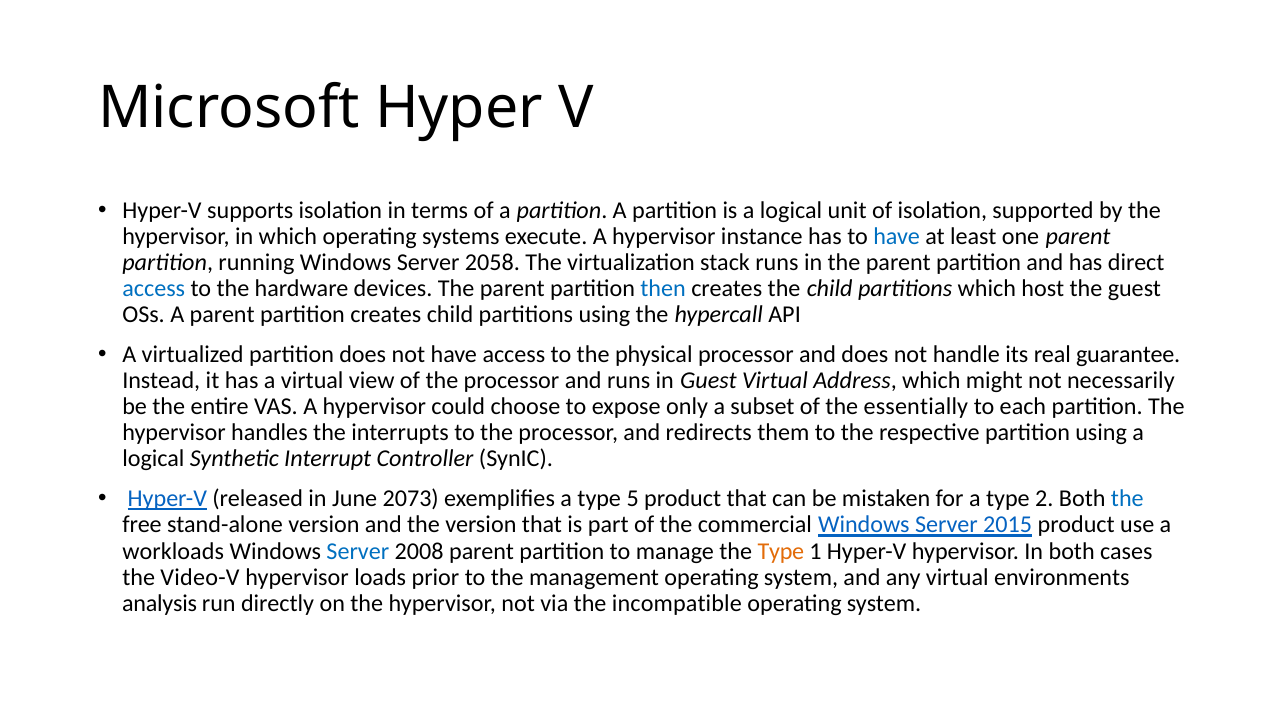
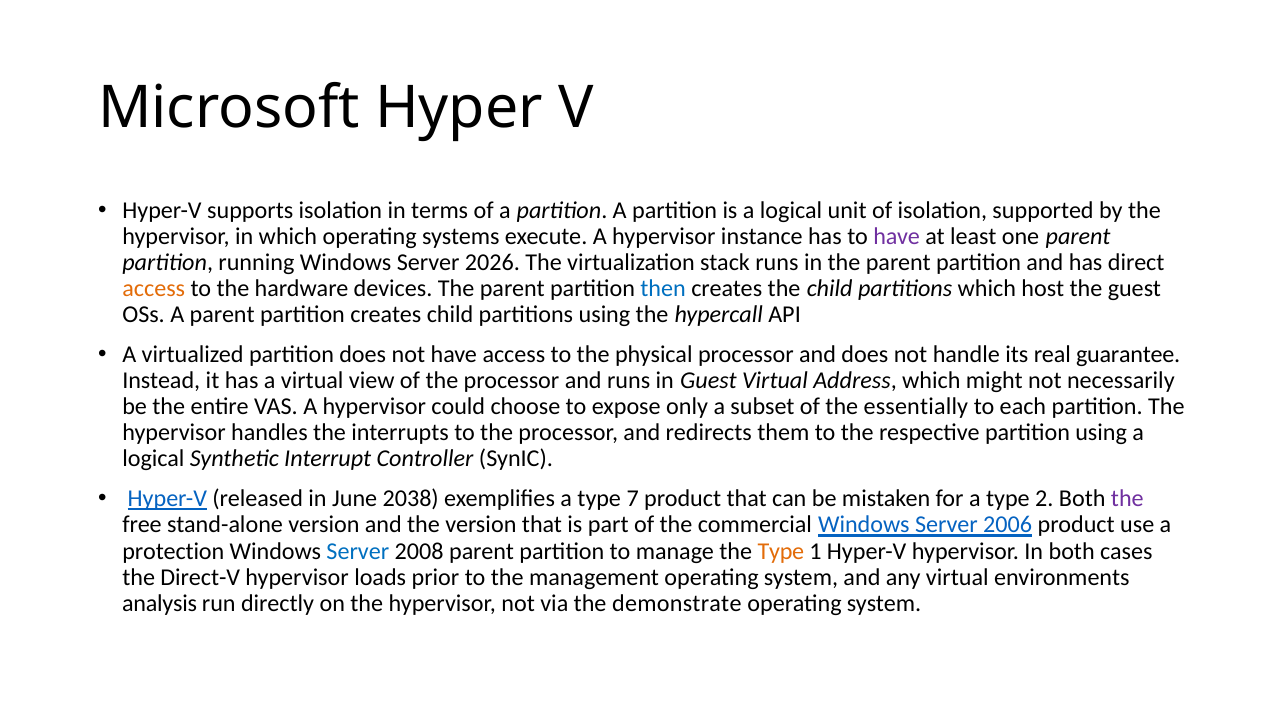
have colour: blue -> purple (897, 237)
2058: 2058 -> 2026 (492, 263)
access colour: blue -> orange (154, 289)
2073: 2073 -> 2038 (411, 499)
5: 5 -> 7 (633, 499)
the colour: blue -> purple (1127, 499)
2015: 2015 -> 2006 (1008, 525)
workloads: workloads -> protection (173, 551)
Video-V: Video-V -> Direct-V (200, 578)
incompatible: incompatible -> demonstrate (677, 604)
